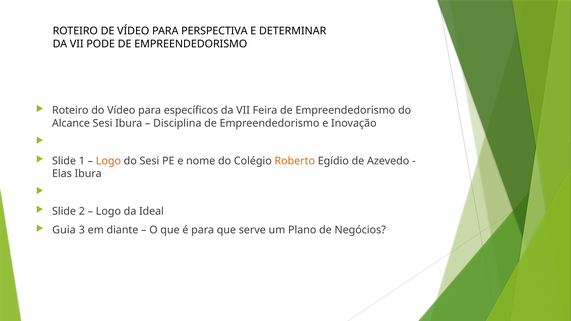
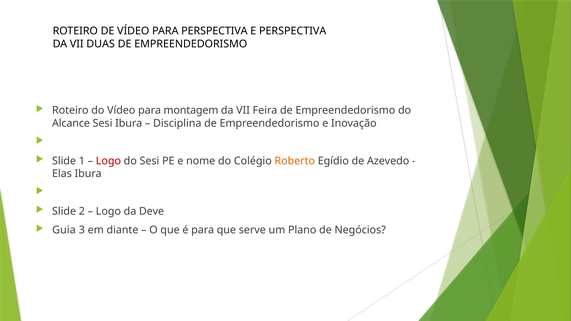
E DETERMINAR: DETERMINAR -> PERSPECTIVA (293, 31)
PODE: PODE -> DUAS (101, 44)
específicos: específicos -> montagem (191, 111)
Logo colour: orange -> red (108, 161)
Ideal: Ideal -> Deve (151, 211)
